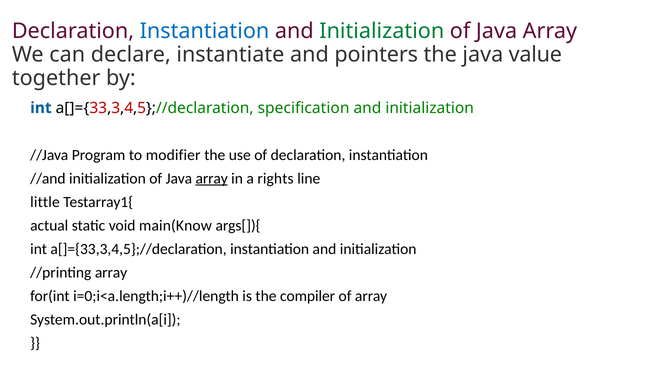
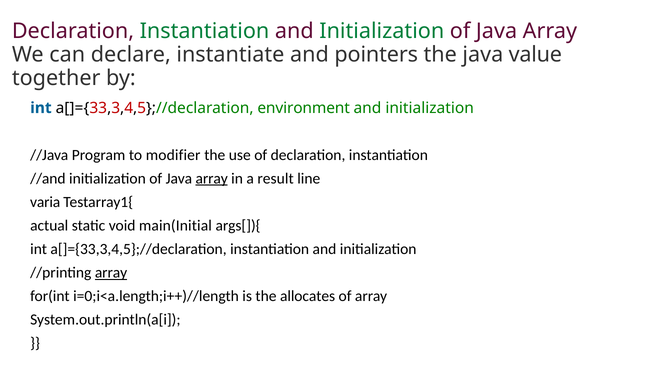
Instantiation colour: blue -> green (204, 31)
specification: specification -> environment (304, 108)
rights: rights -> result (276, 178)
little: little -> varia (45, 202)
main(Know: main(Know -> main(Initial (175, 225)
array underline: none -> present (111, 272)
compiler: compiler -> allocates (308, 296)
